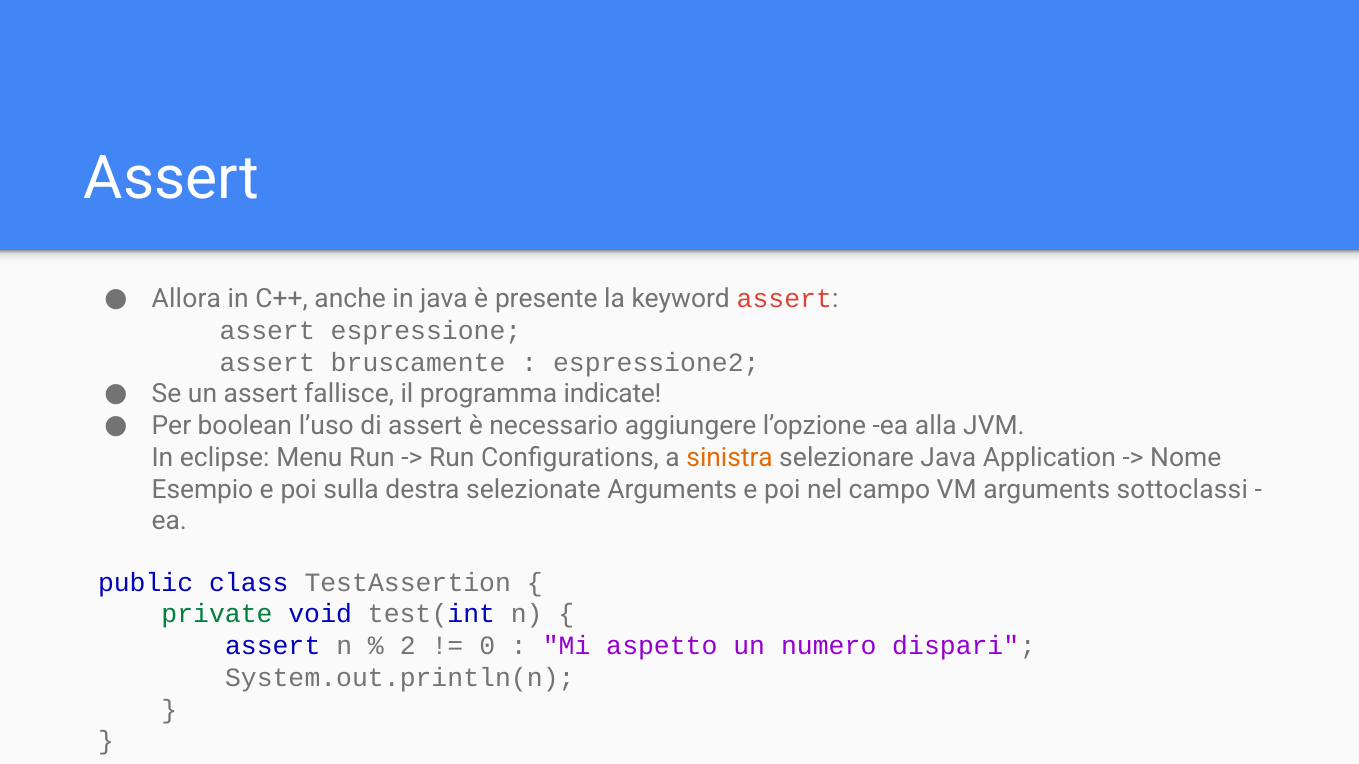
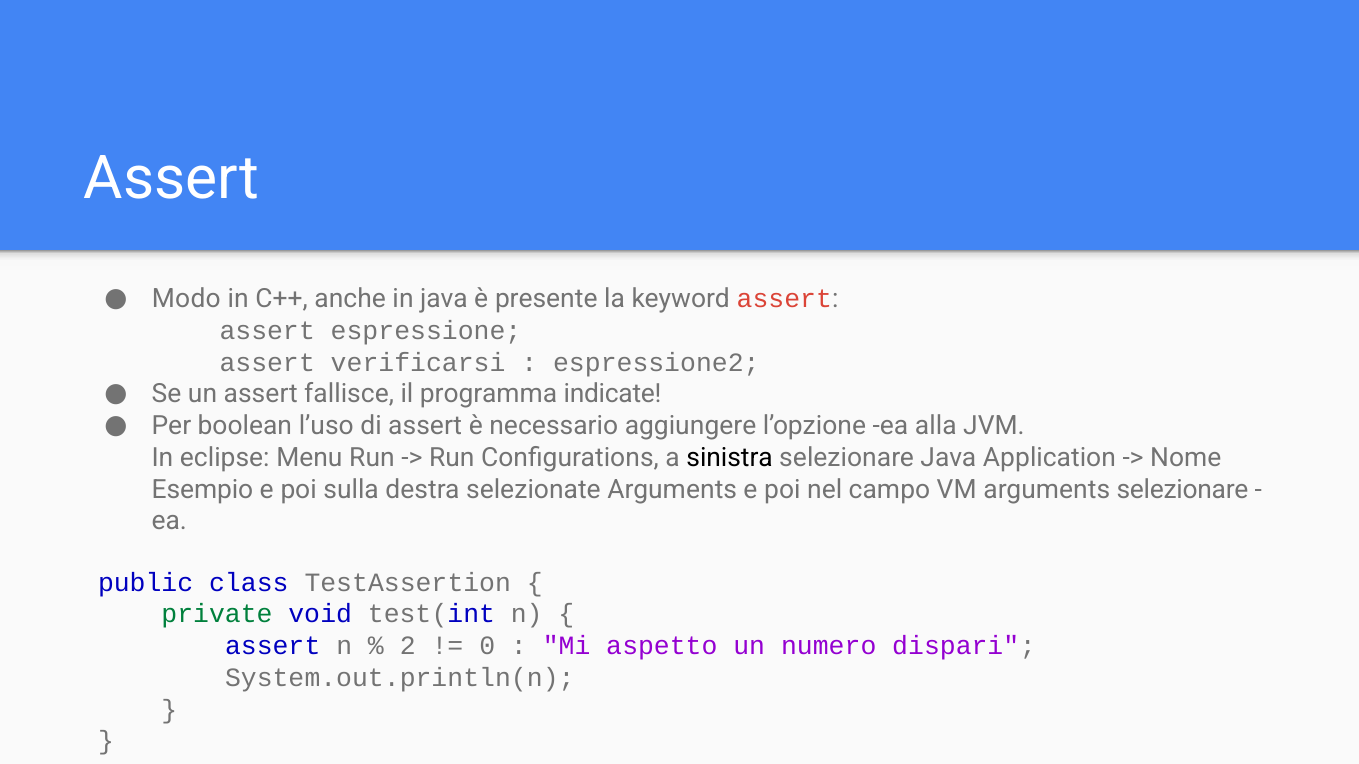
Allora: Allora -> Modo (186, 299)
bruscamente: bruscamente -> verificarsi (418, 363)
sinistra colour: orange -> black (730, 458)
arguments sottoclassi: sottoclassi -> selezionare (1183, 490)
